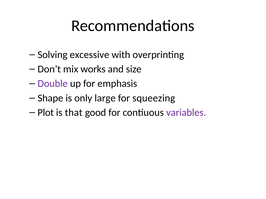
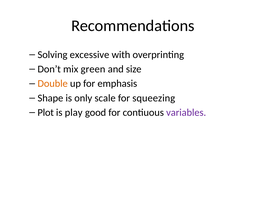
works: works -> green (93, 69)
Double colour: purple -> orange (53, 84)
large: large -> scale (105, 98)
that: that -> play (74, 113)
